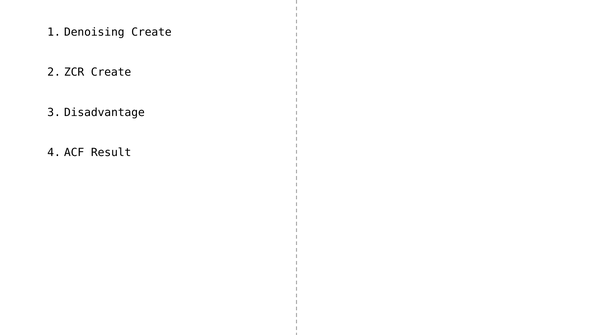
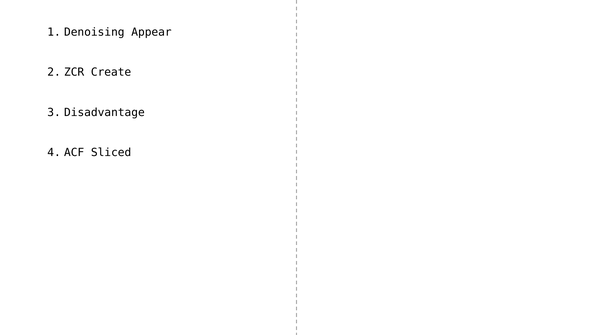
Denoising Create: Create -> Appear (151, 32)
Result: Result -> Sliced (111, 153)
